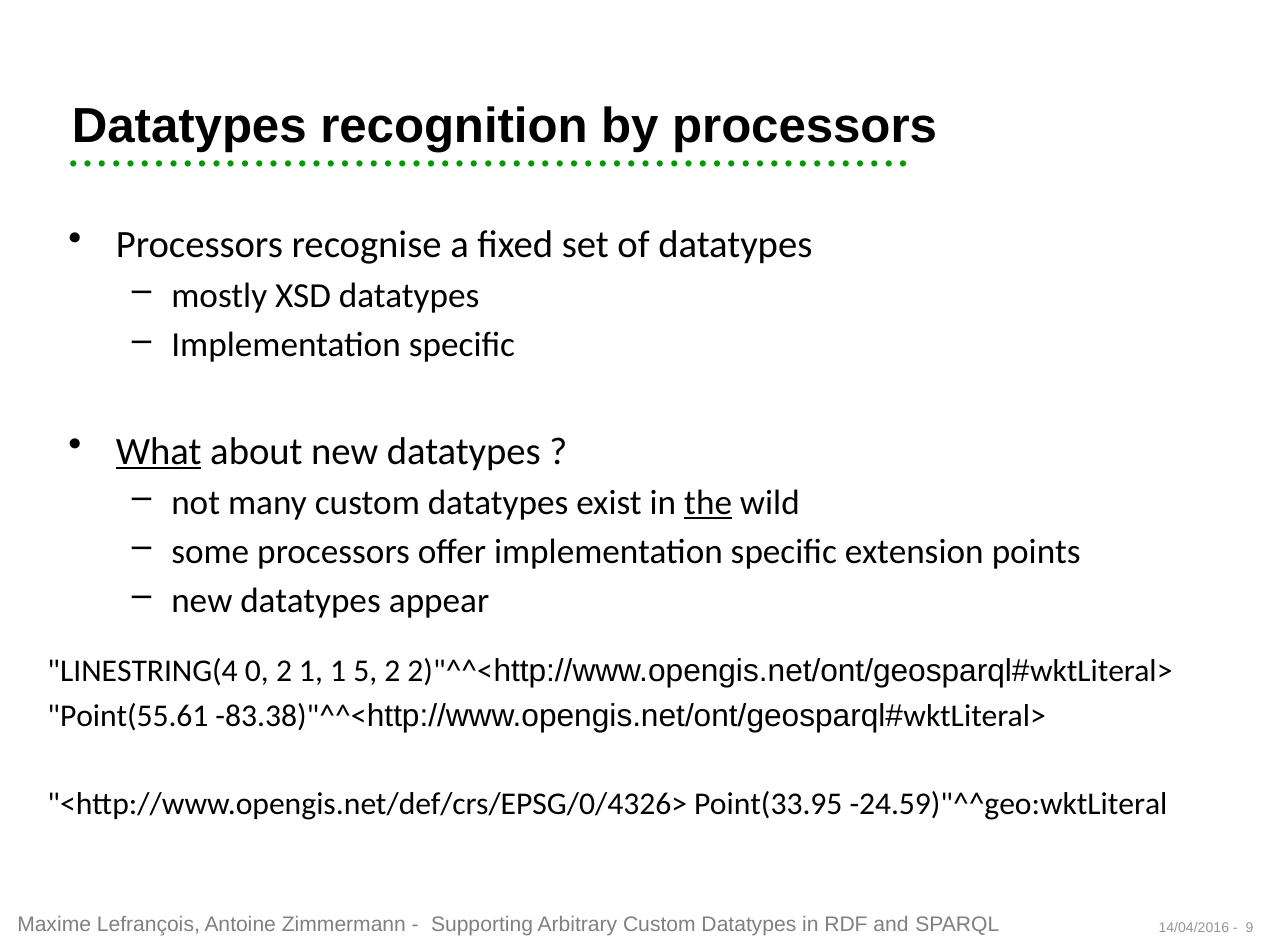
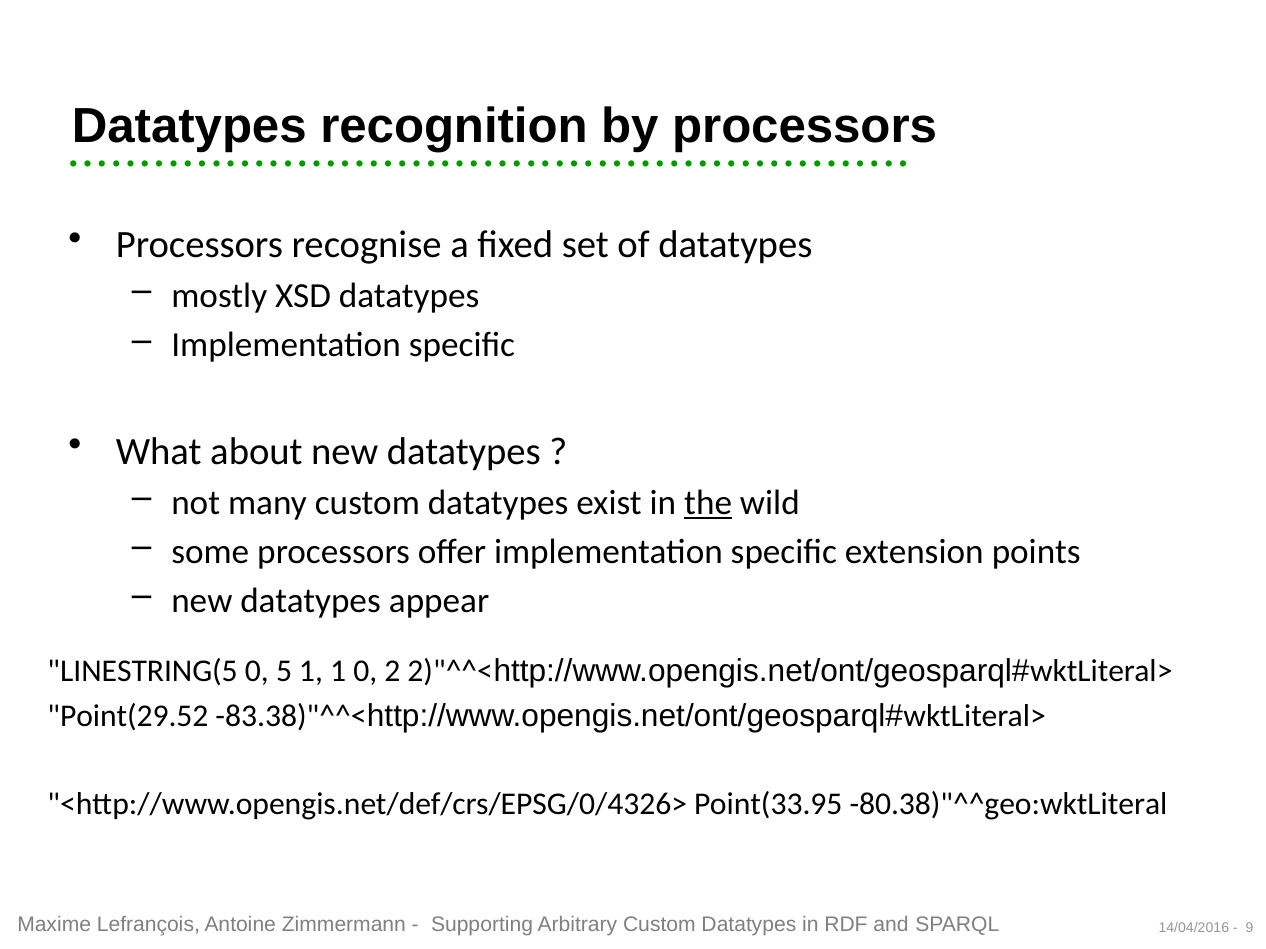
What underline: present -> none (159, 452)
LINESTRING(4: LINESTRING(4 -> LINESTRING(5 (143, 672)
0 2: 2 -> 5 (284, 672)
1 5: 5 -> 0 (365, 672)
Point(55.61: Point(55.61 -> Point(29.52 (128, 716)
-24.59)"^^geo:wktLiteral: -24.59)"^^geo:wktLiteral -> -80.38)"^^geo:wktLiteral (1008, 805)
